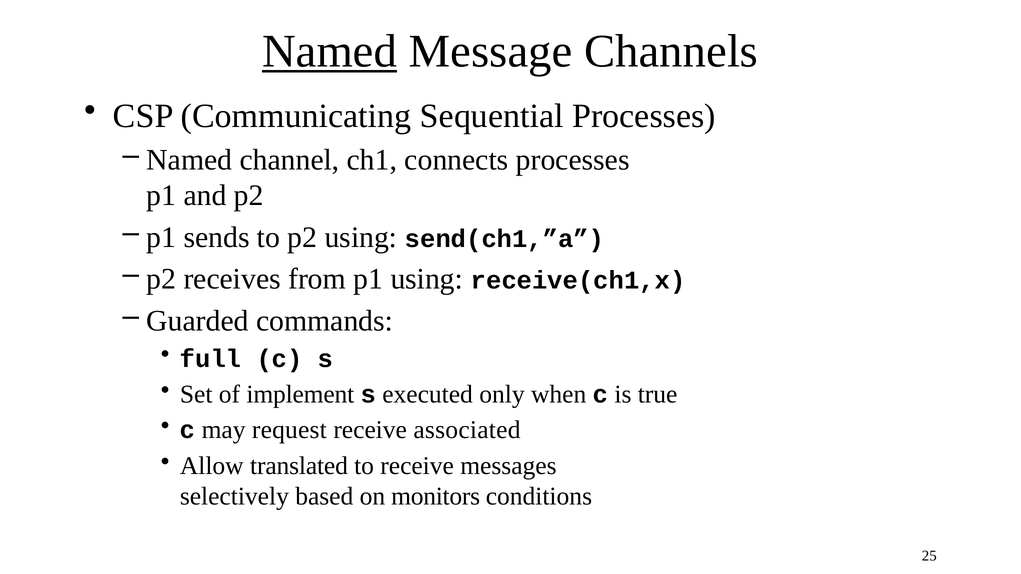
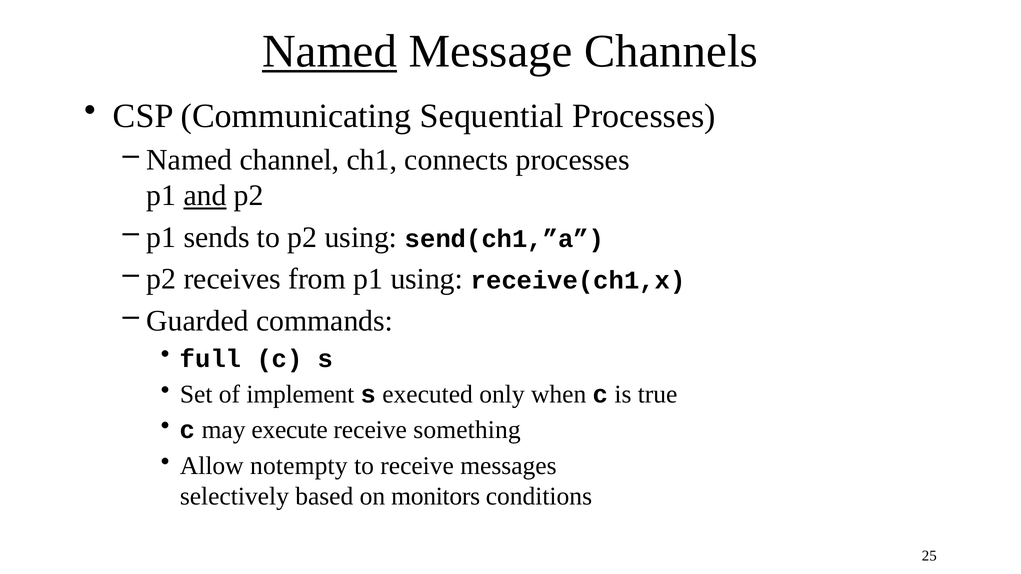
and underline: none -> present (205, 196)
request: request -> execute (290, 430)
associated: associated -> something (467, 430)
translated: translated -> notempty (299, 466)
